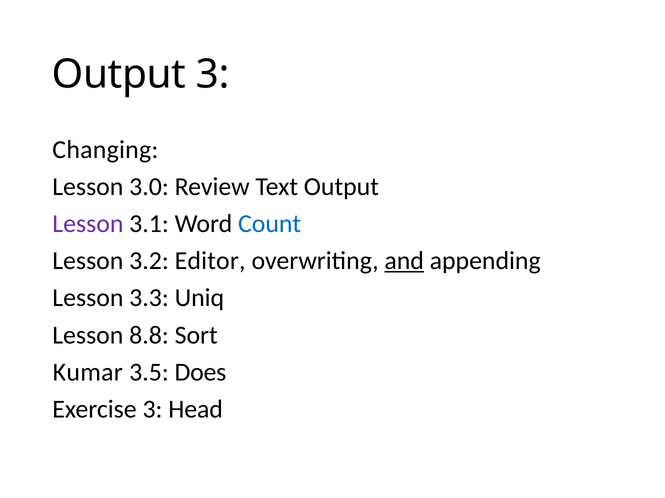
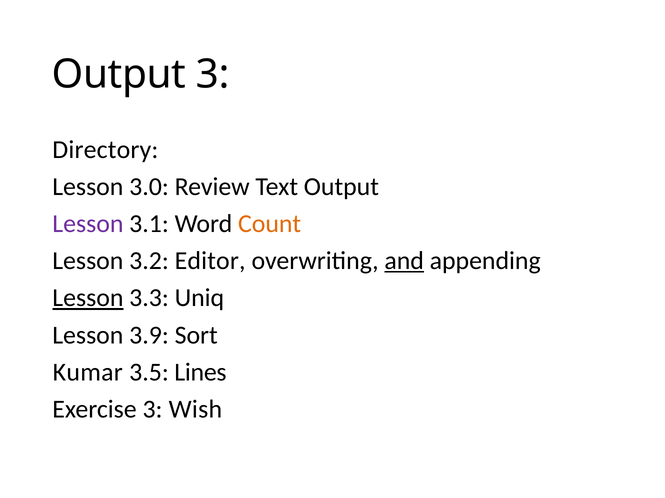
Changing: Changing -> Directory (105, 150)
Count colour: blue -> orange (270, 224)
Lesson underline: none -> present (88, 298)
8.8: 8.8 -> 3.9 (149, 335)
Does: Does -> Lines (200, 373)
Head: Head -> Wish (195, 410)
